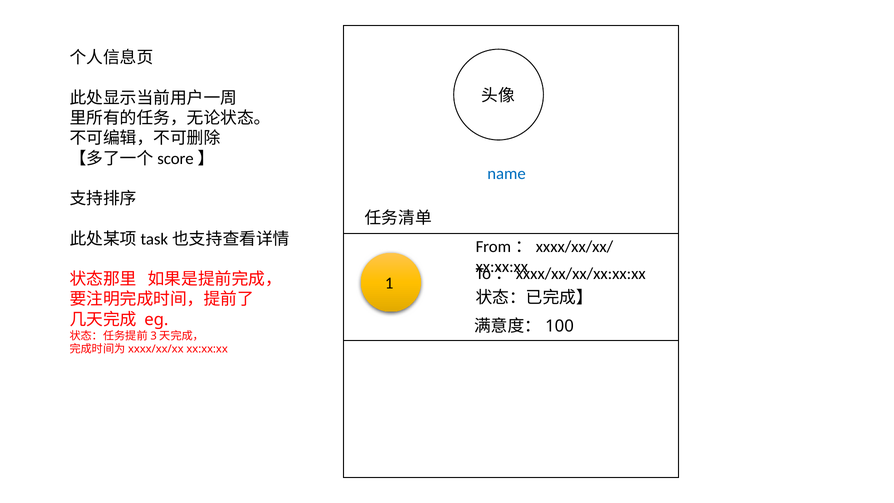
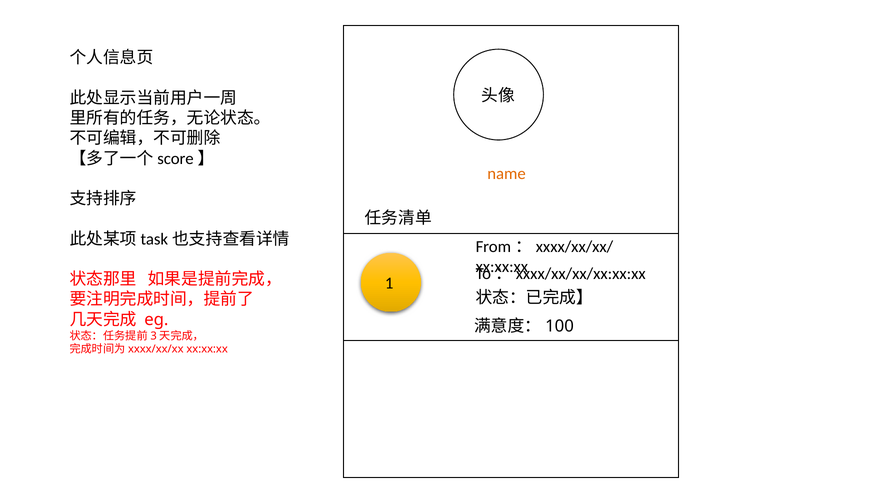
name colour: blue -> orange (507, 174)
